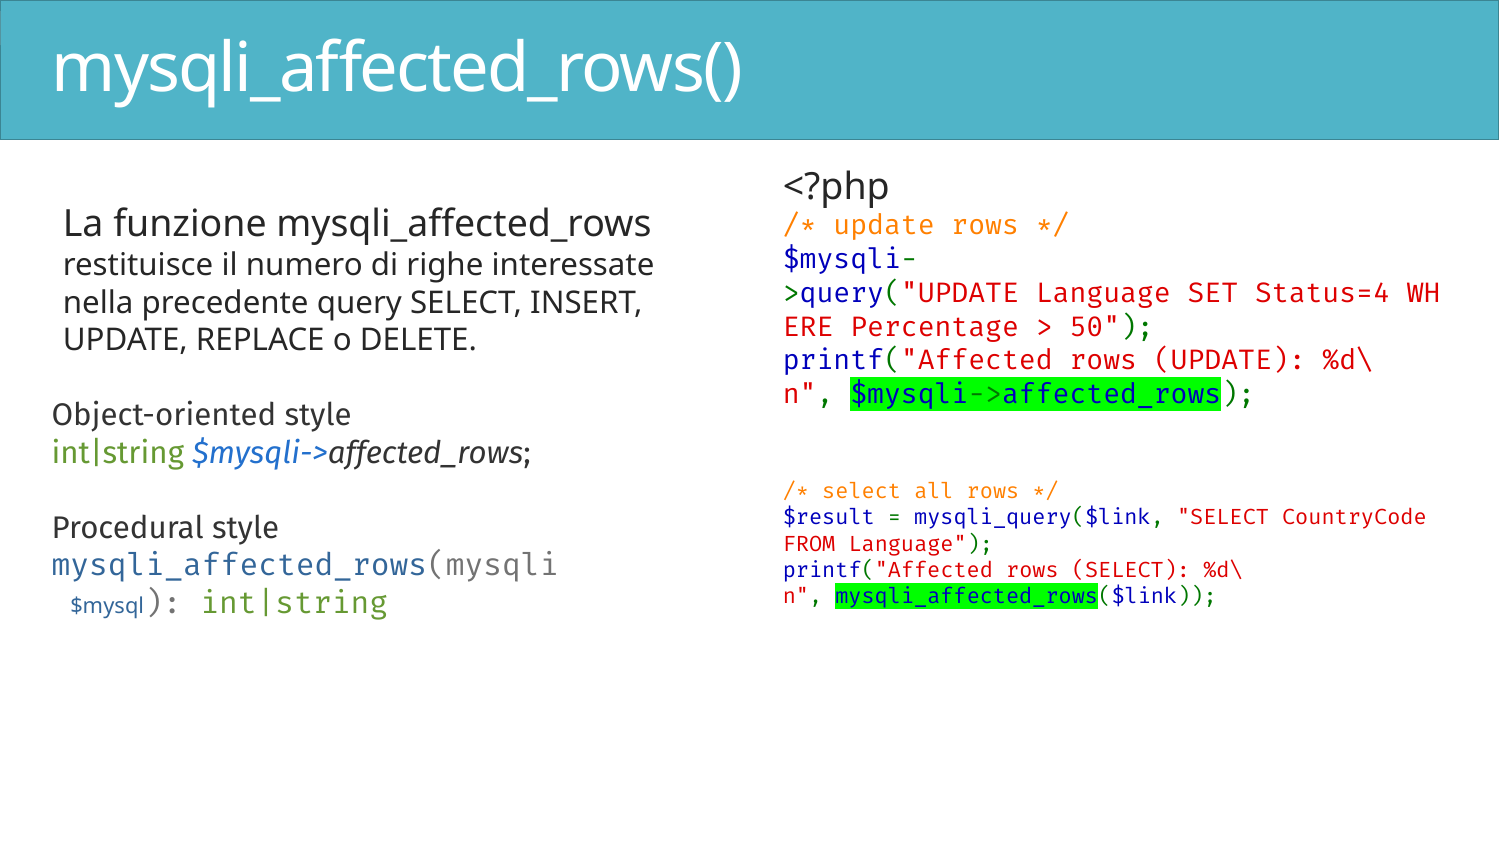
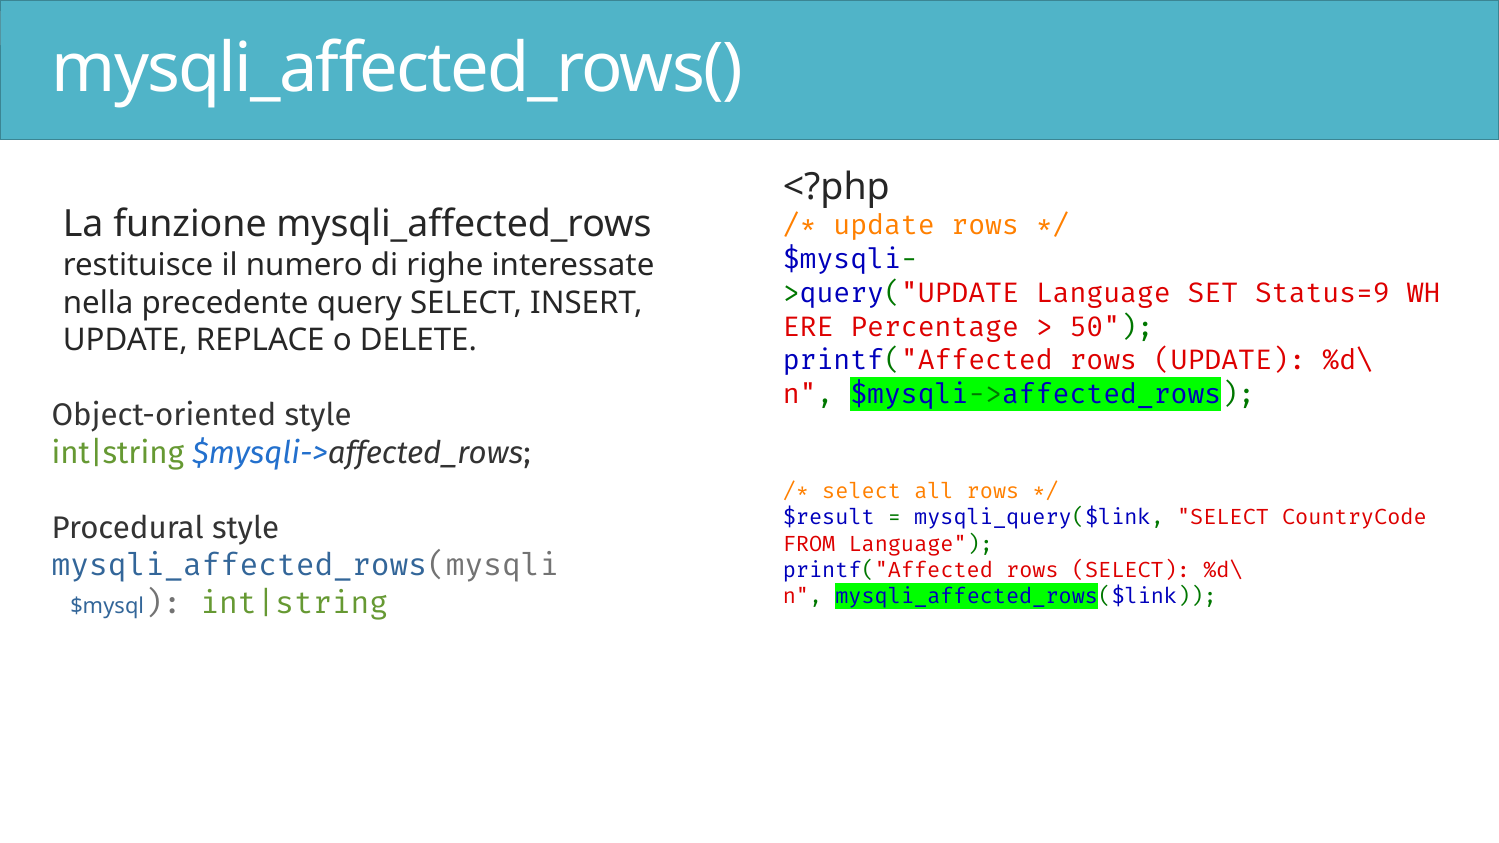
Status=4: Status=4 -> Status=9 (1322, 293)
